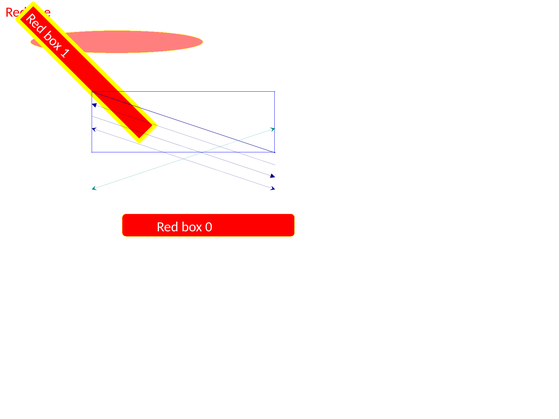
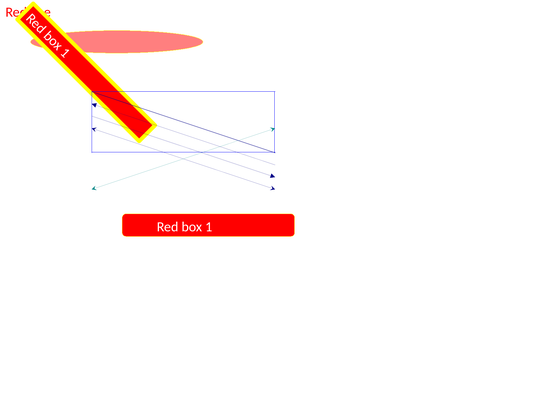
box 0: 0 -> 1 (209, 227)
